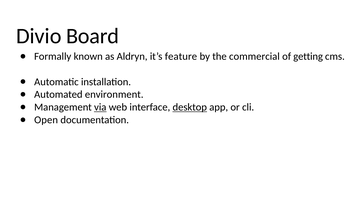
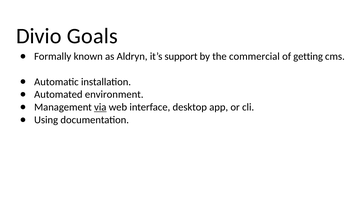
Board: Board -> Goals (92, 36)
feature: feature -> support (181, 56)
desktop underline: present -> none (190, 107)
Open: Open -> Using (46, 120)
